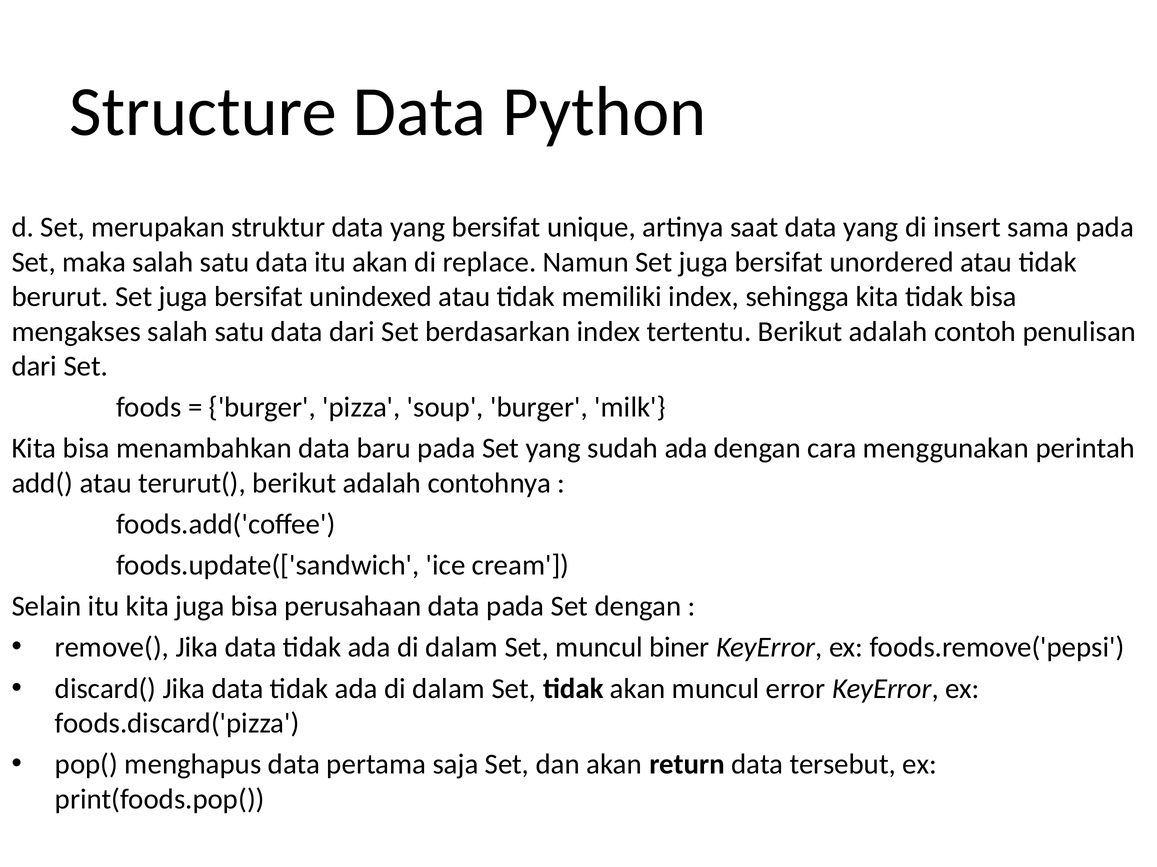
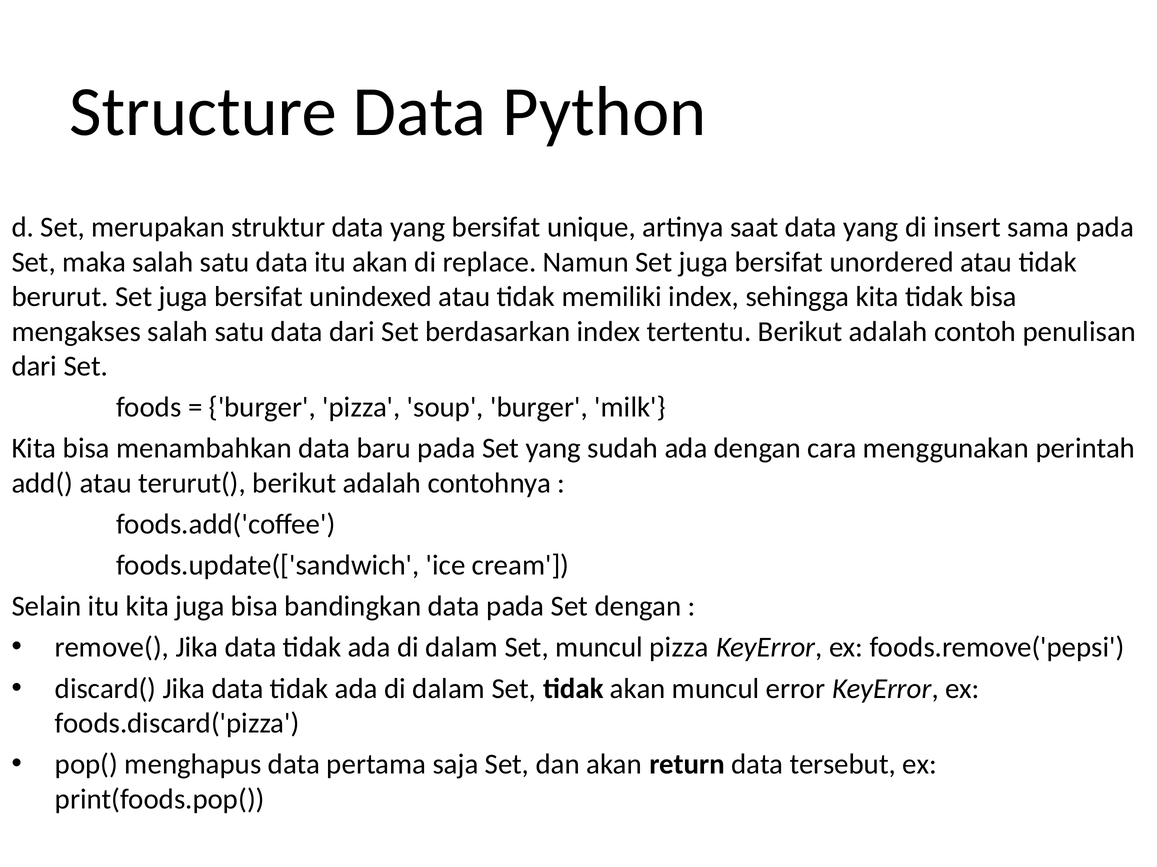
perusahaan: perusahaan -> bandingkan (353, 607)
muncul biner: biner -> pizza (679, 648)
